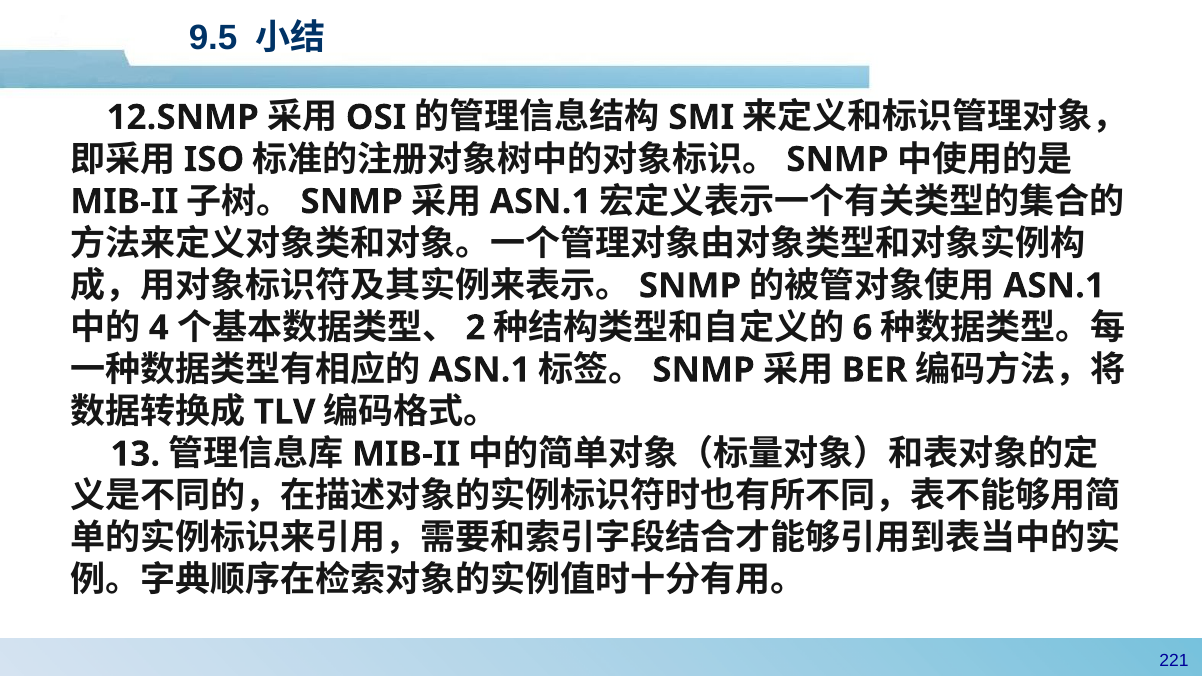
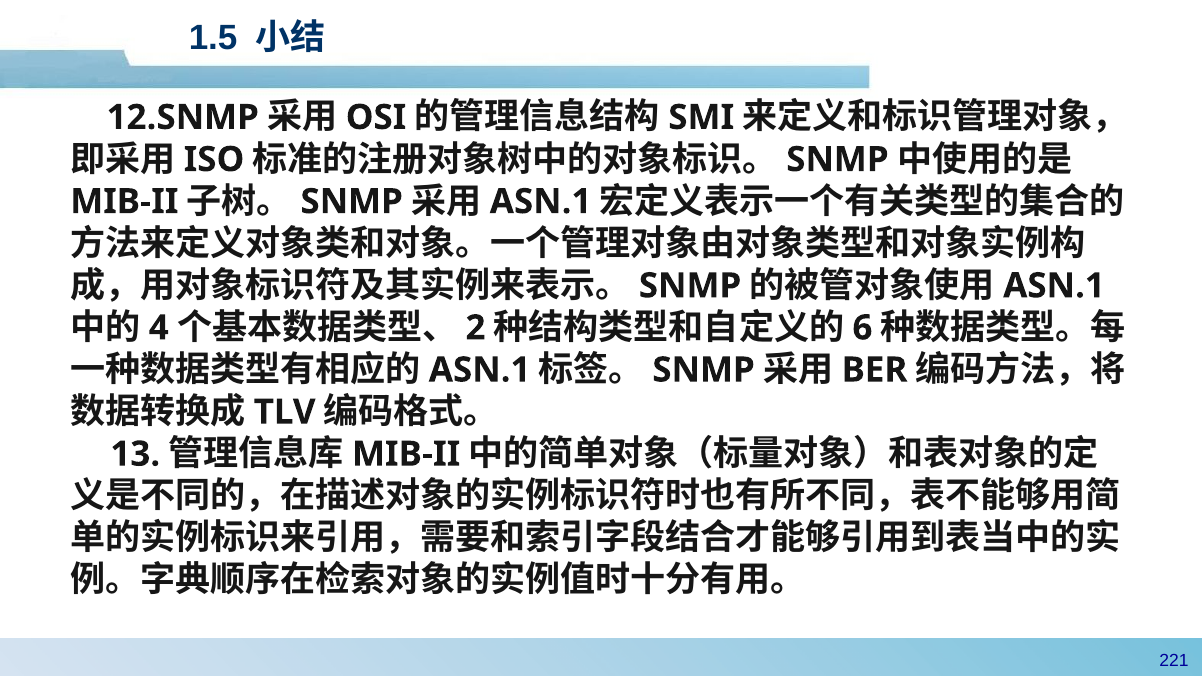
9.5: 9.5 -> 1.5 (213, 38)
